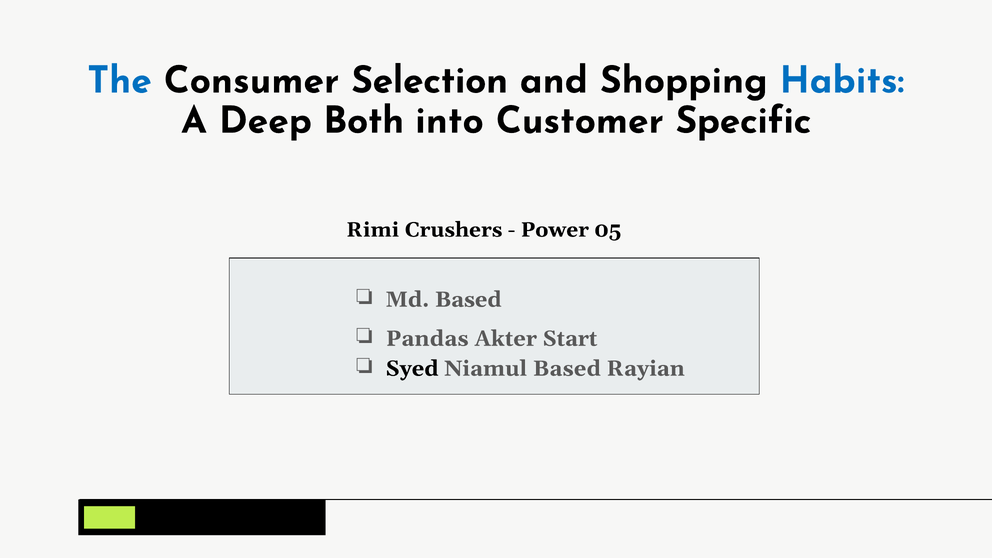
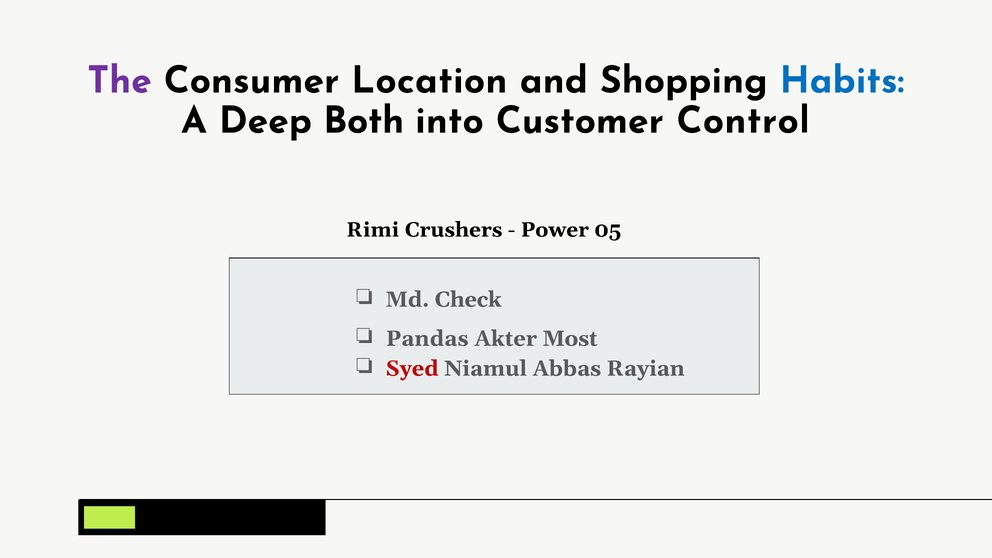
The colour: blue -> purple (120, 80)
Selection: Selection -> Location (429, 80)
Specific: Specific -> Control (743, 120)
Md Based: Based -> Check (468, 300)
Start: Start -> Most (570, 339)
Syed colour: black -> red (412, 369)
Niamul Based: Based -> Abbas (567, 369)
